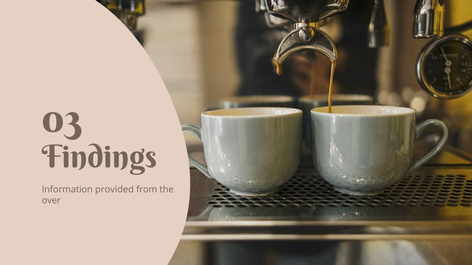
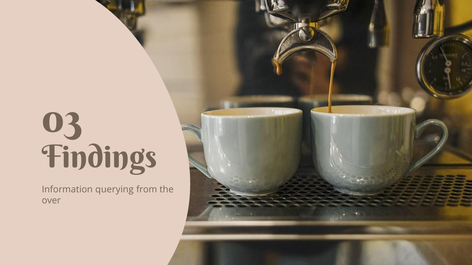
provided: provided -> querying (114, 190)
